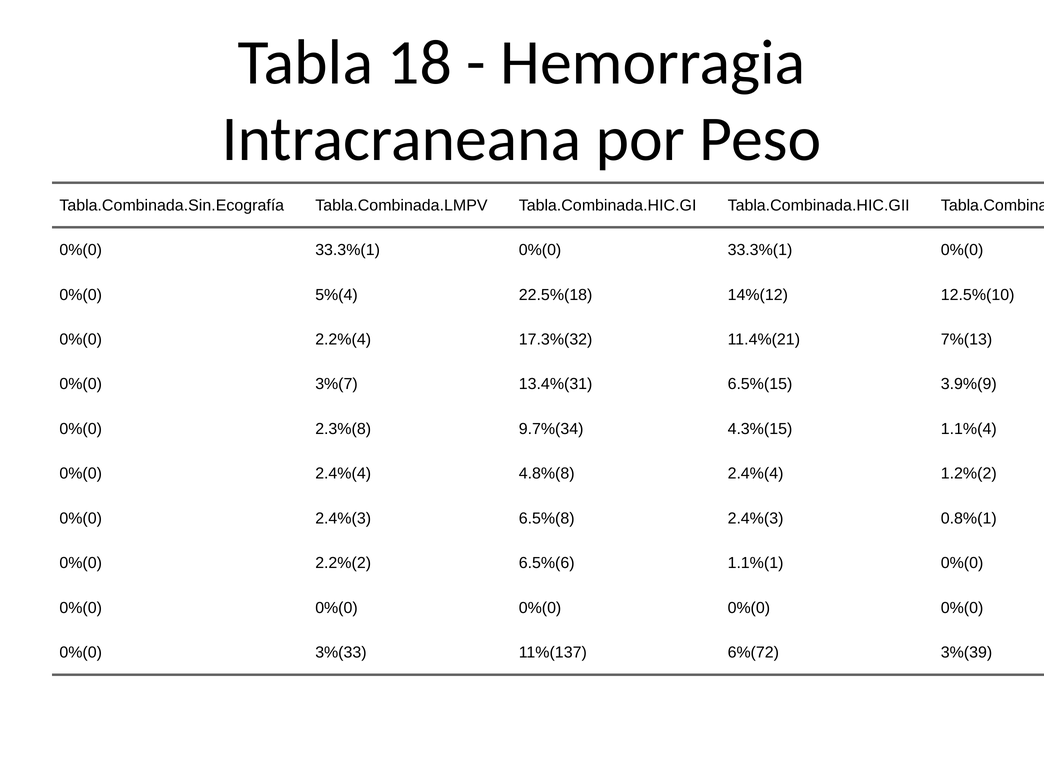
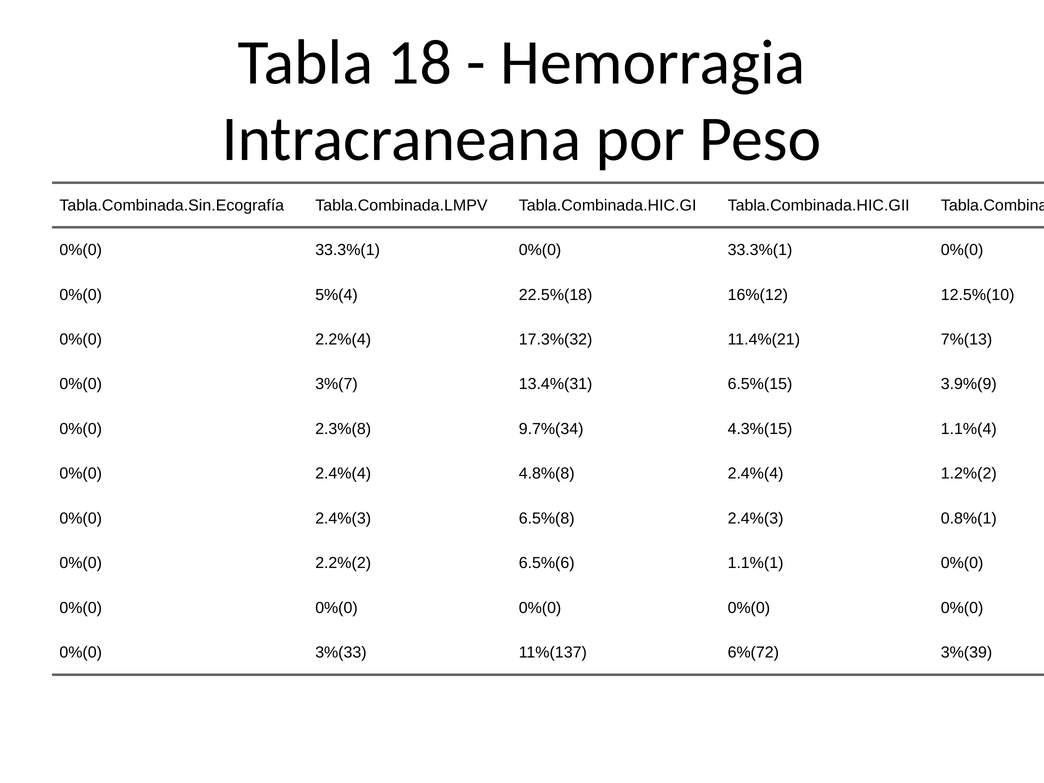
14%(12: 14%(12 -> 16%(12 (758, 295)
